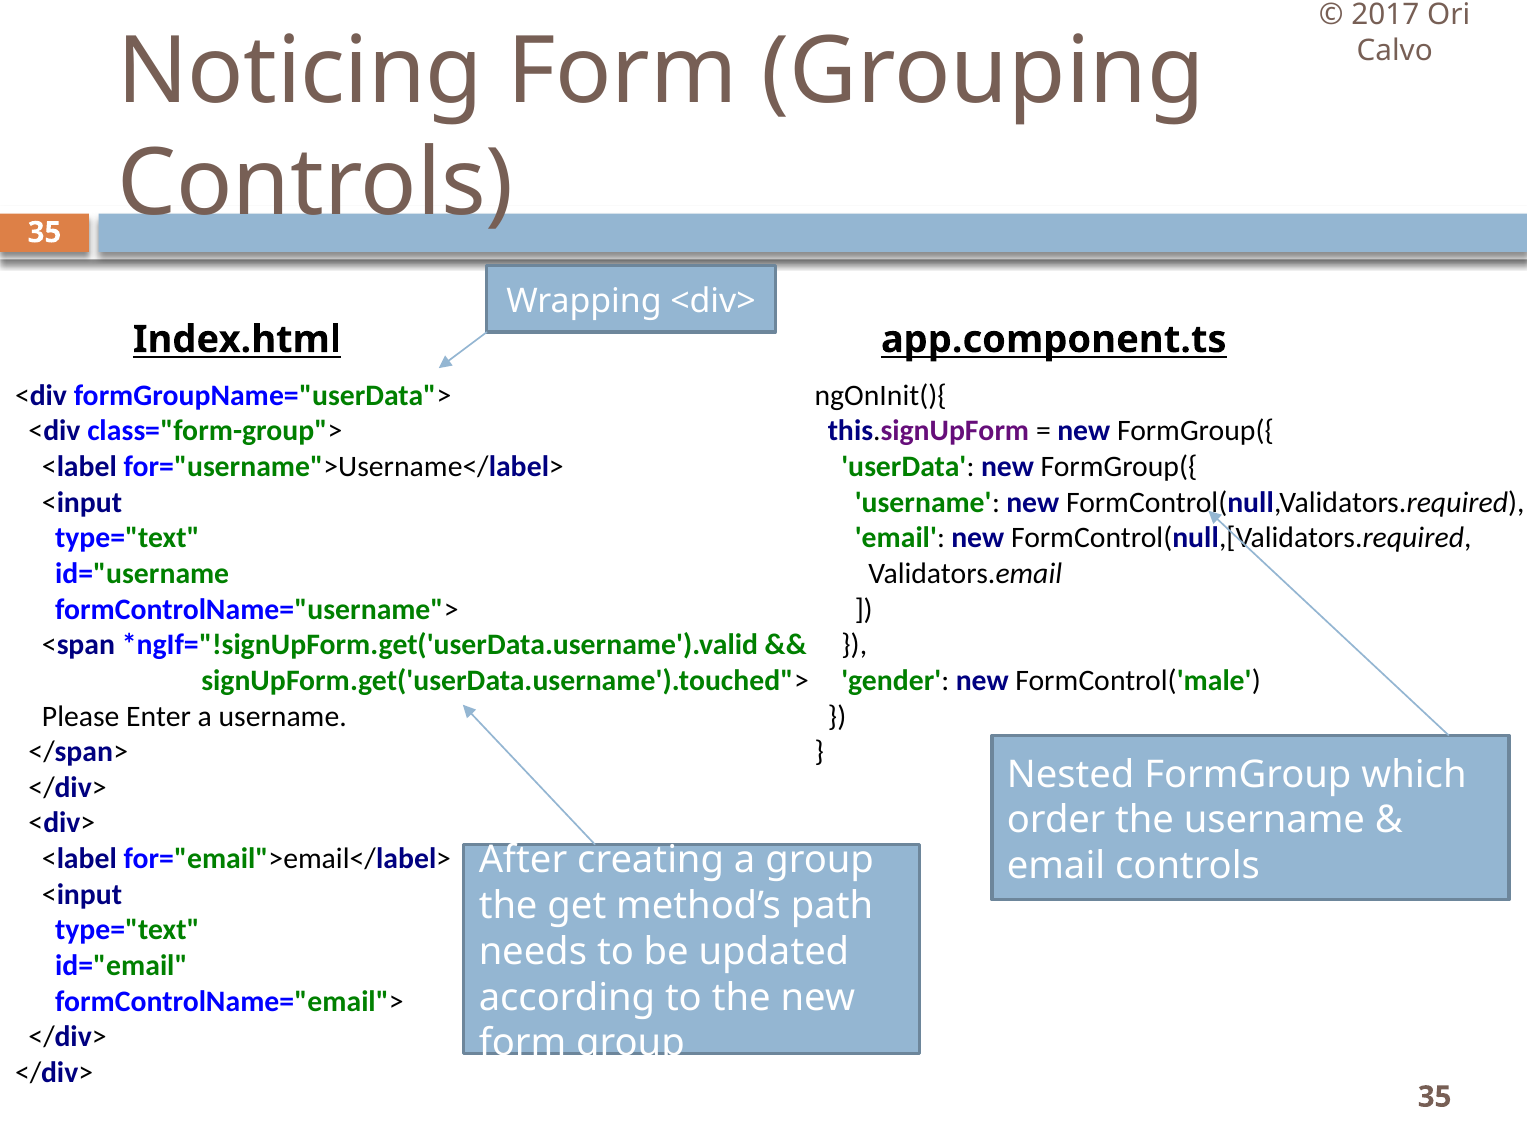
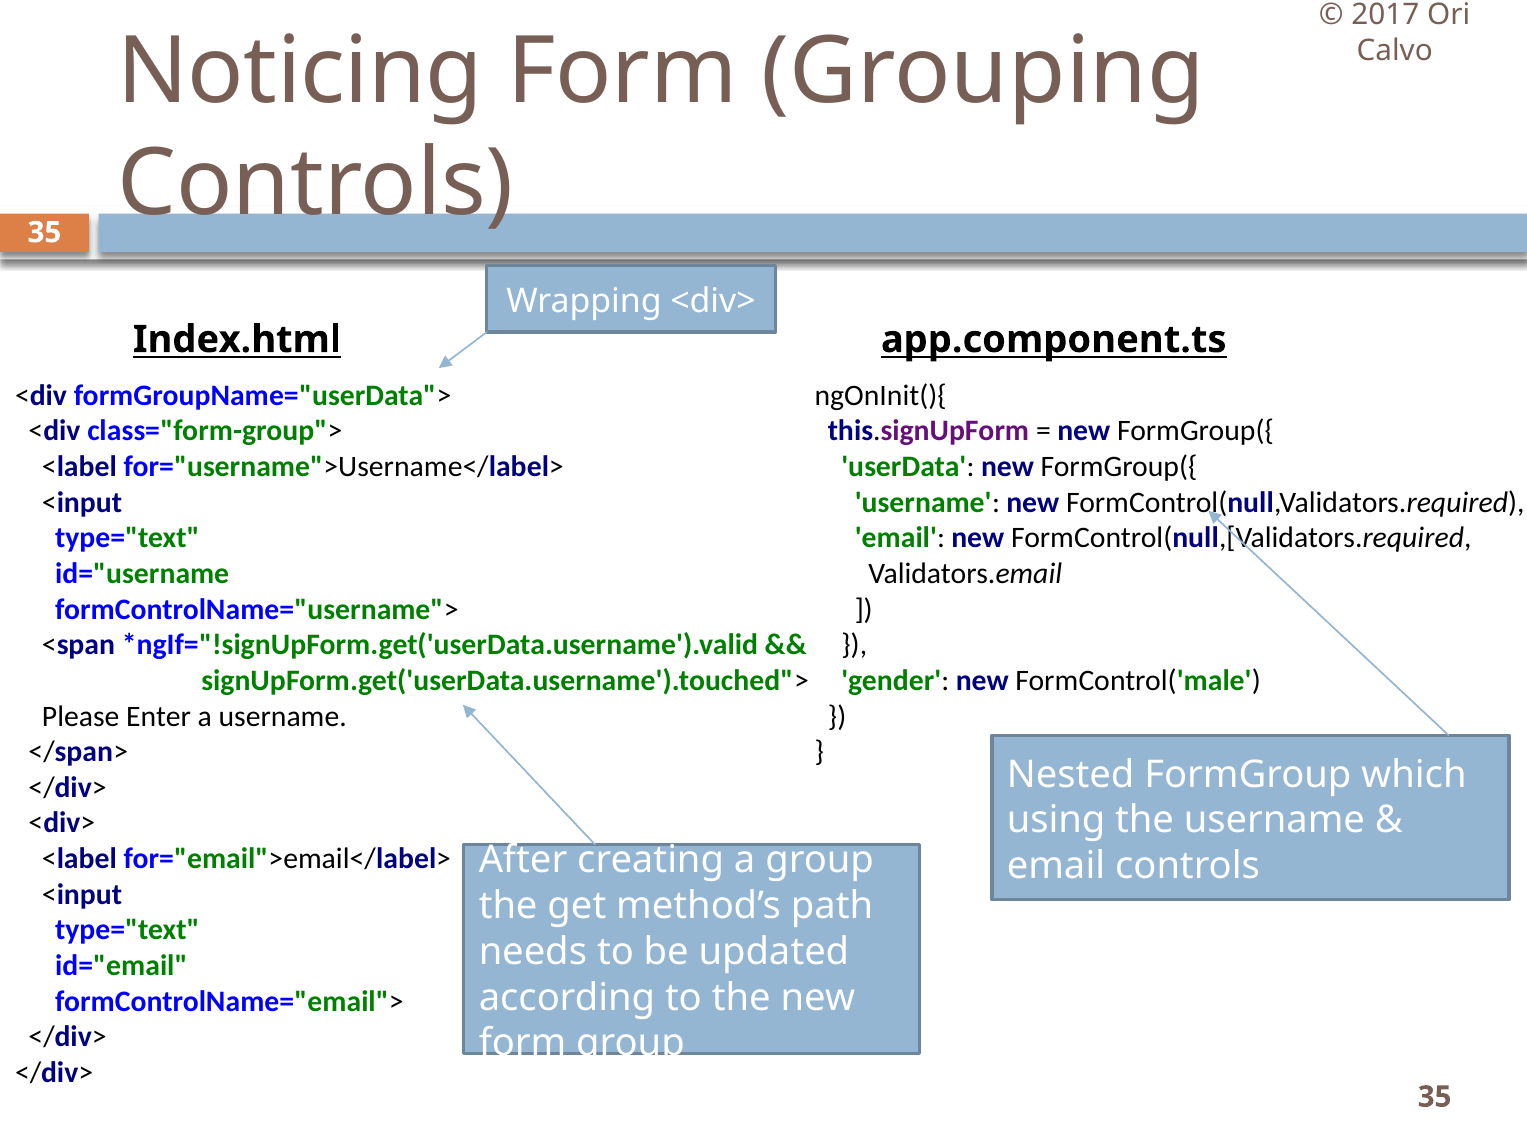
order: order -> using (1056, 821)
